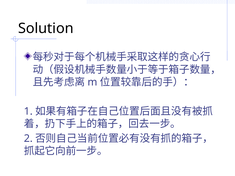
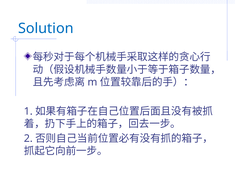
Solution colour: black -> blue (46, 28)
